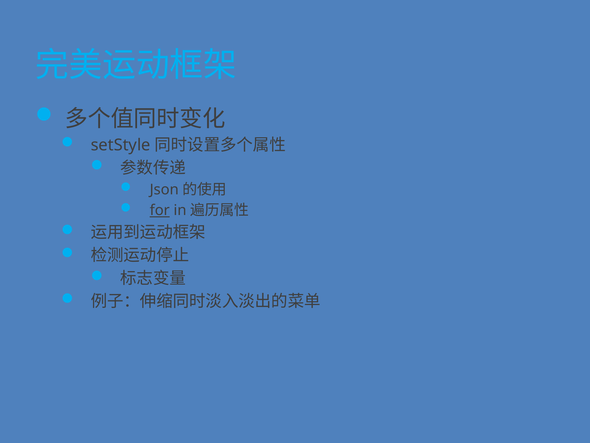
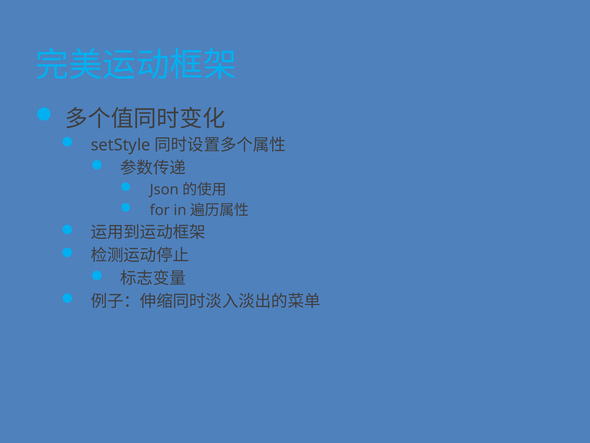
for underline: present -> none (160, 210)
